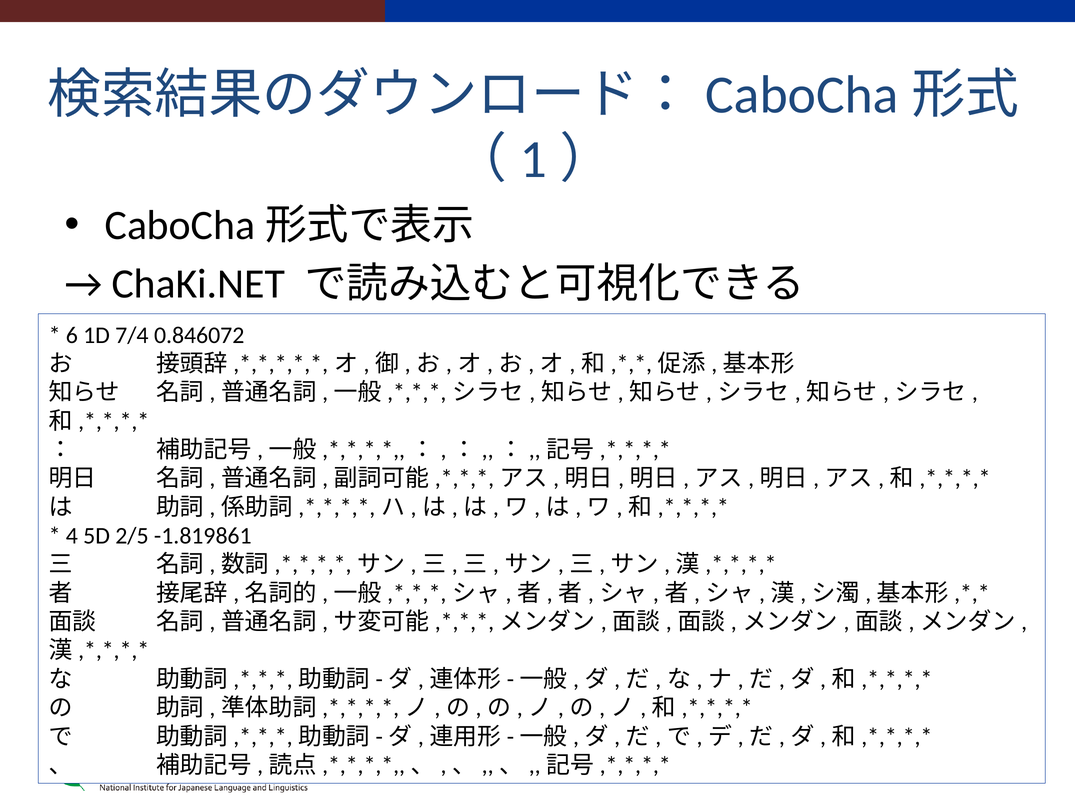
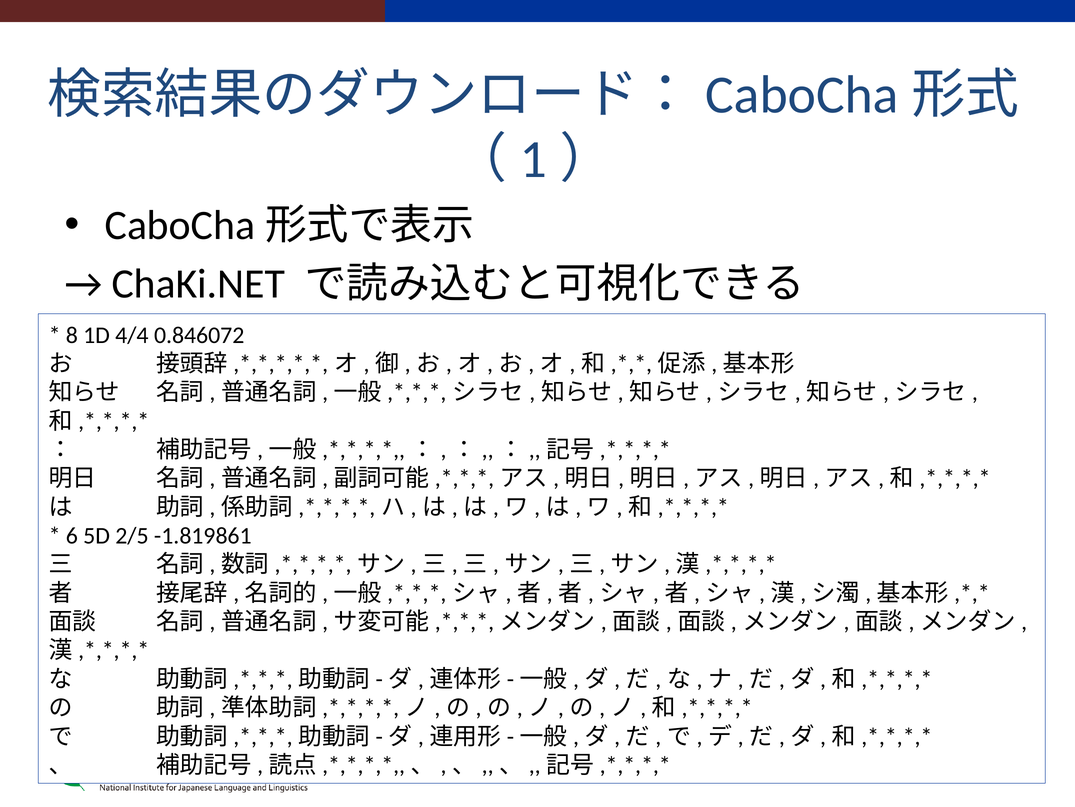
6: 6 -> 8 (72, 335)
7/4: 7/4 -> 4/4 (132, 335)
4: 4 -> 6 (72, 535)
